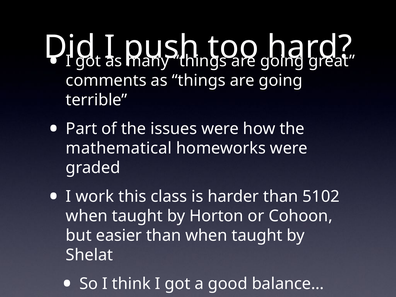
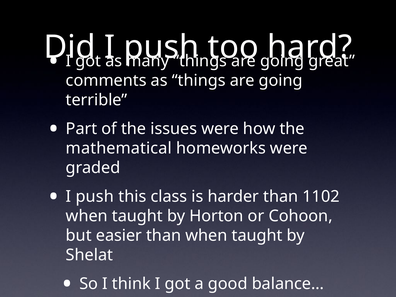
work: work -> push (95, 197)
5102: 5102 -> 1102 (321, 197)
